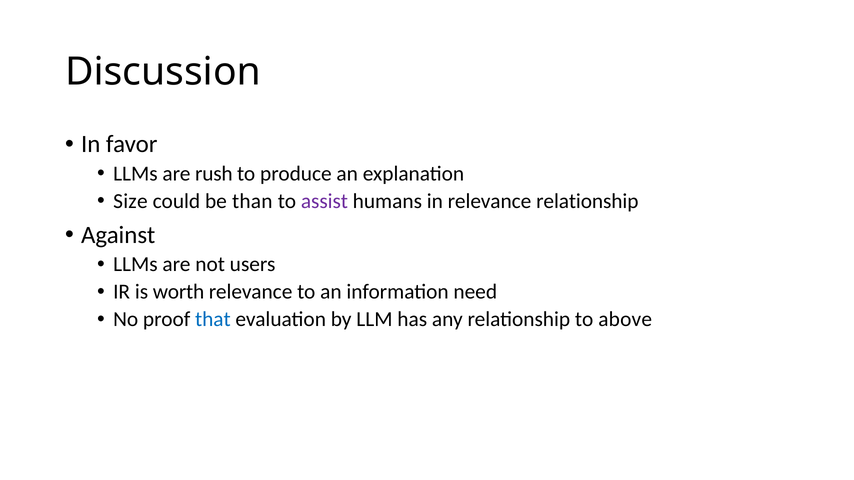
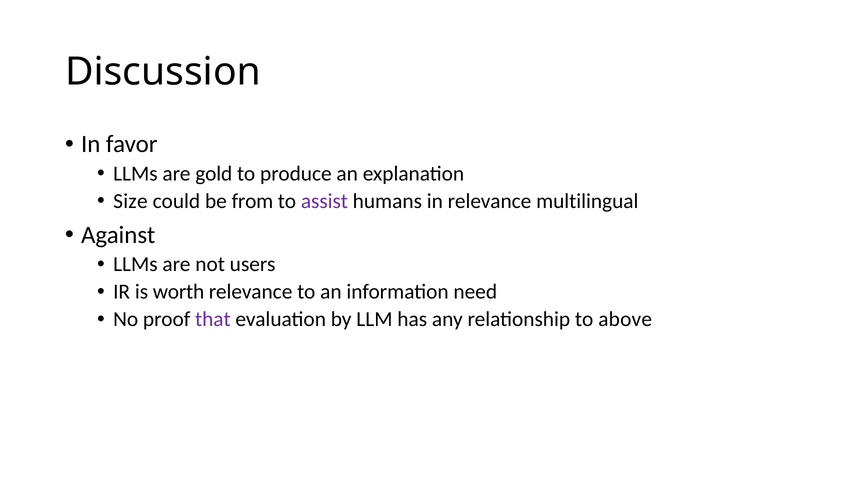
rush: rush -> gold (214, 174)
than: than -> from (252, 201)
relevance relationship: relationship -> multilingual (587, 201)
that colour: blue -> purple (213, 320)
